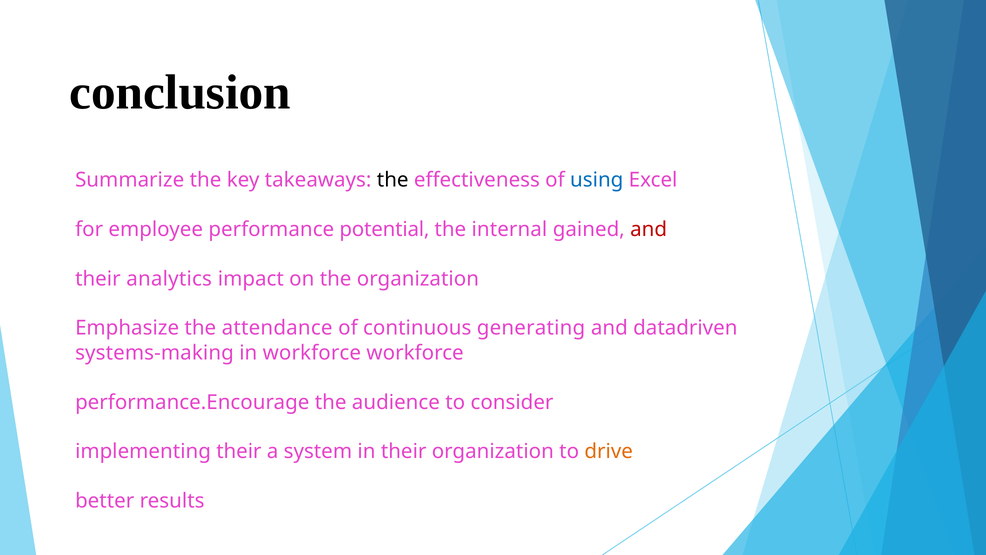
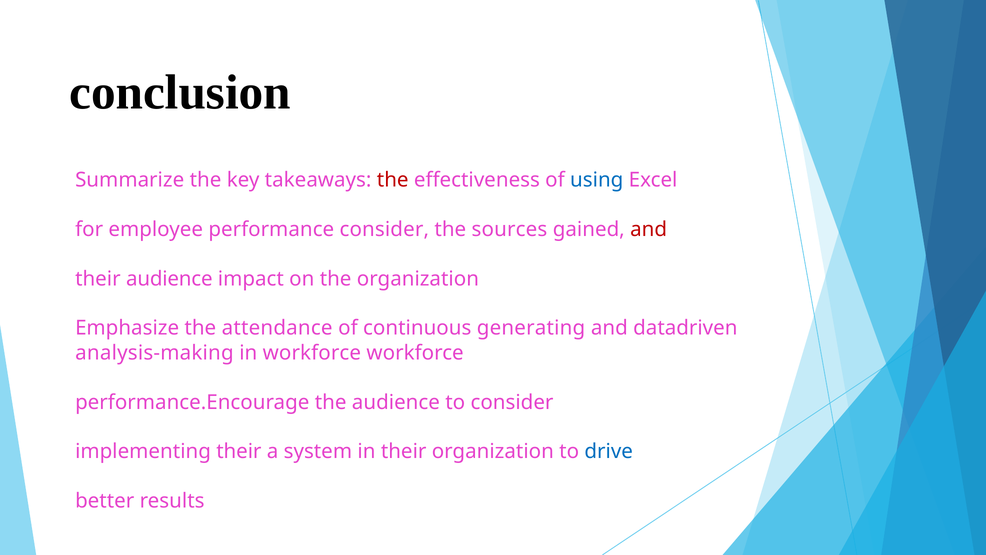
the colour: black -> red (393, 180)
performance potential: potential -> consider (384, 229)
internal: internal -> sources (509, 229)
their analytics: analytics -> audience (169, 279)
systems-making: systems-making -> analysis-making (154, 353)
drive colour: orange -> blue (609, 451)
